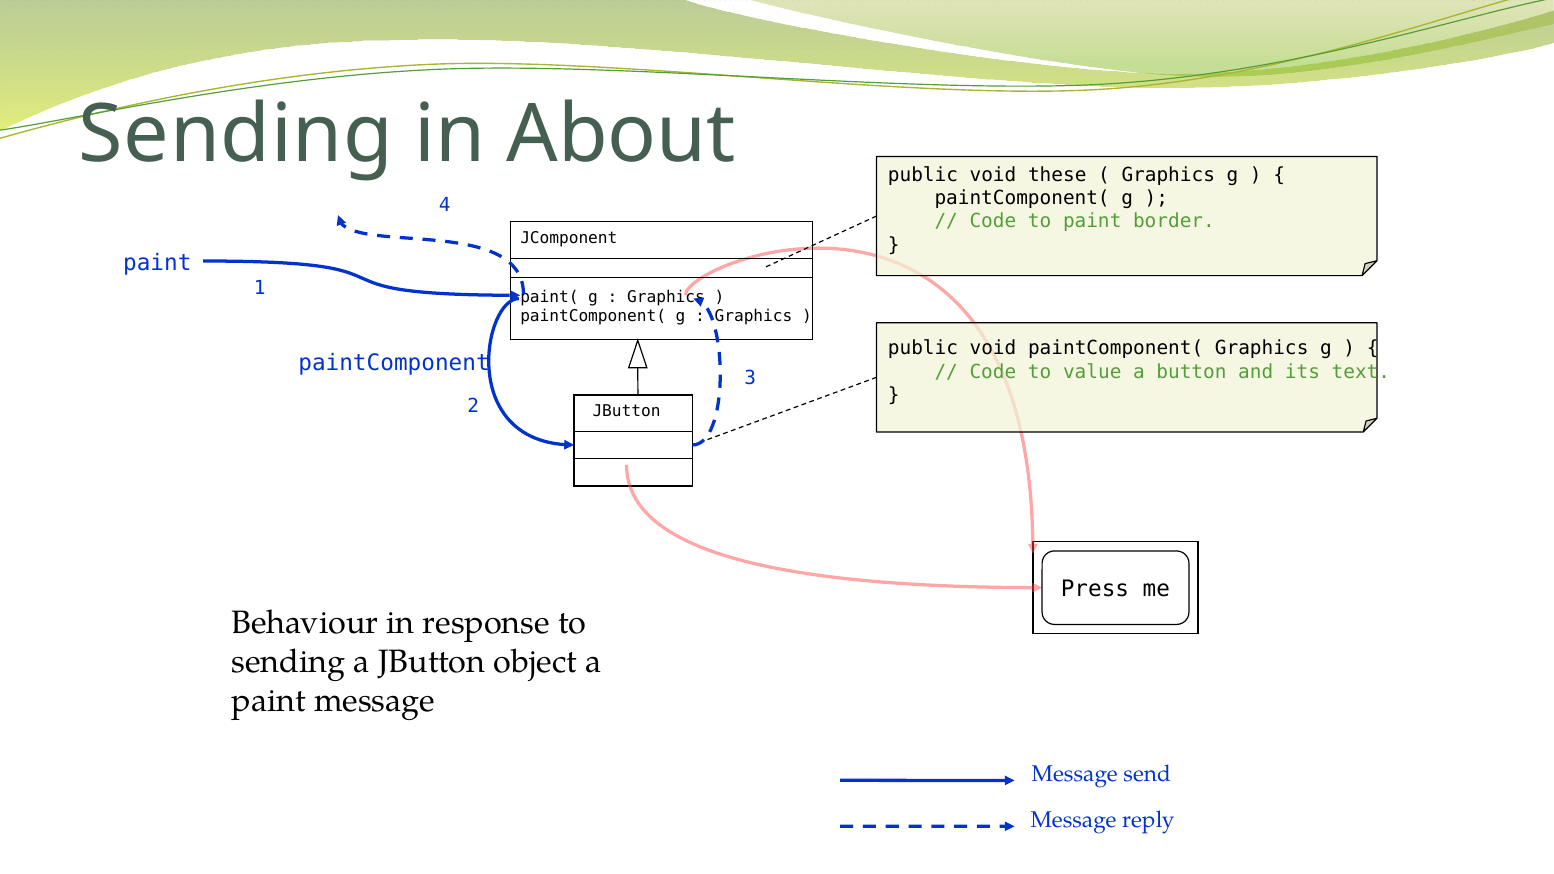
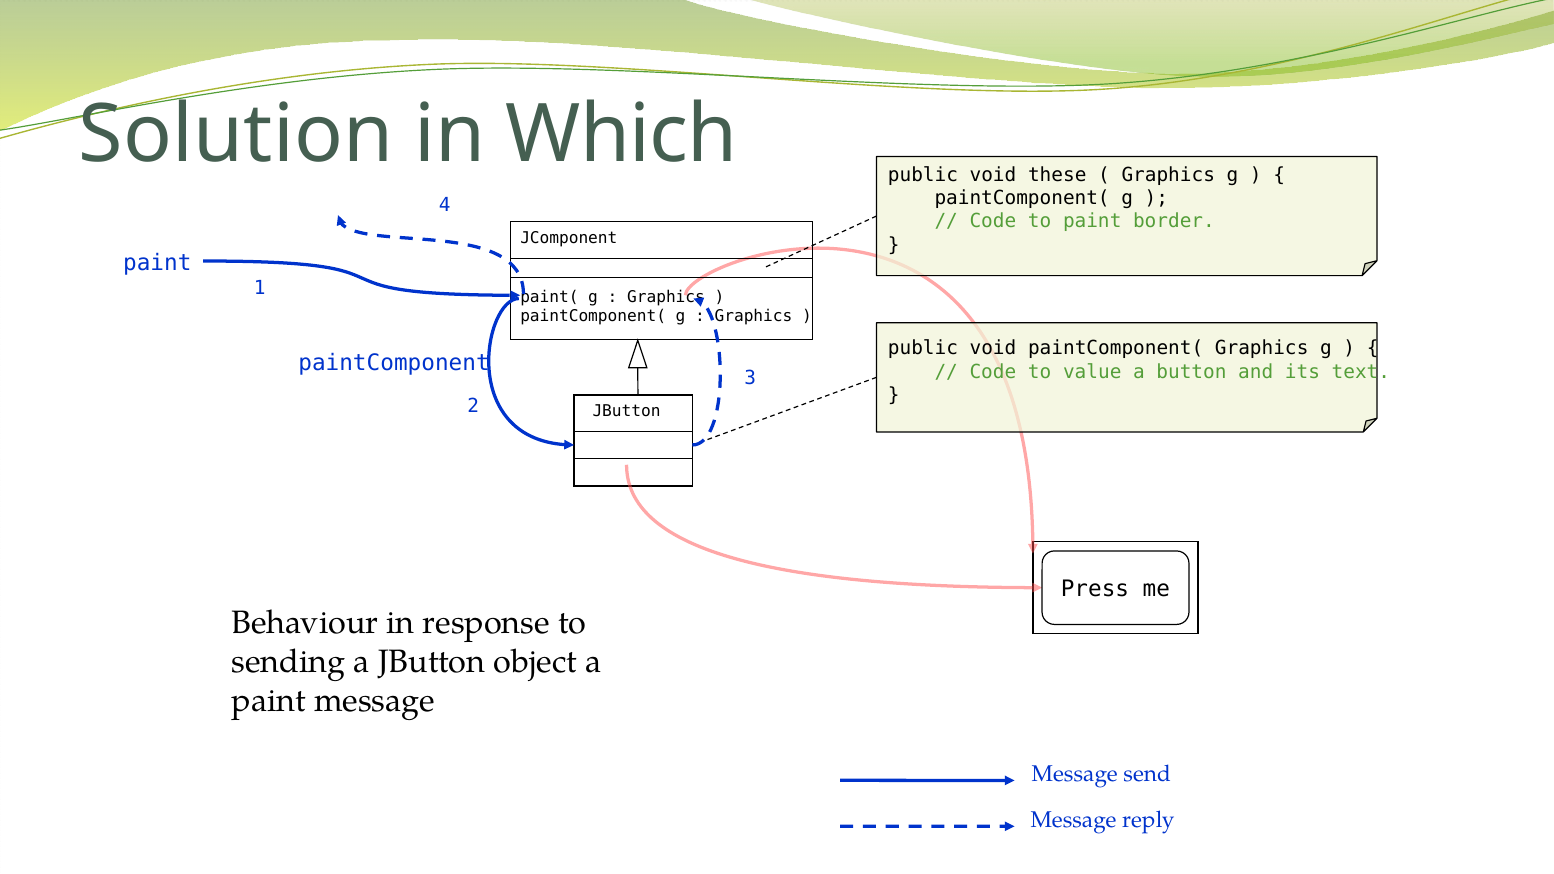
Sending: Sending -> Solution (236, 135)
About: About -> Which (621, 135)
